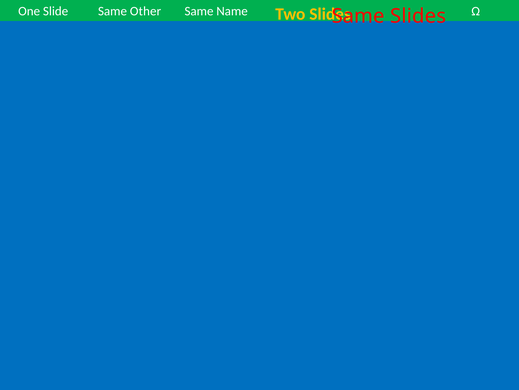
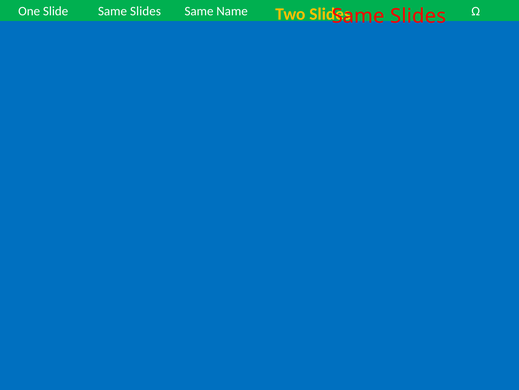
Slide Same Other: Other -> Slides (146, 11)
